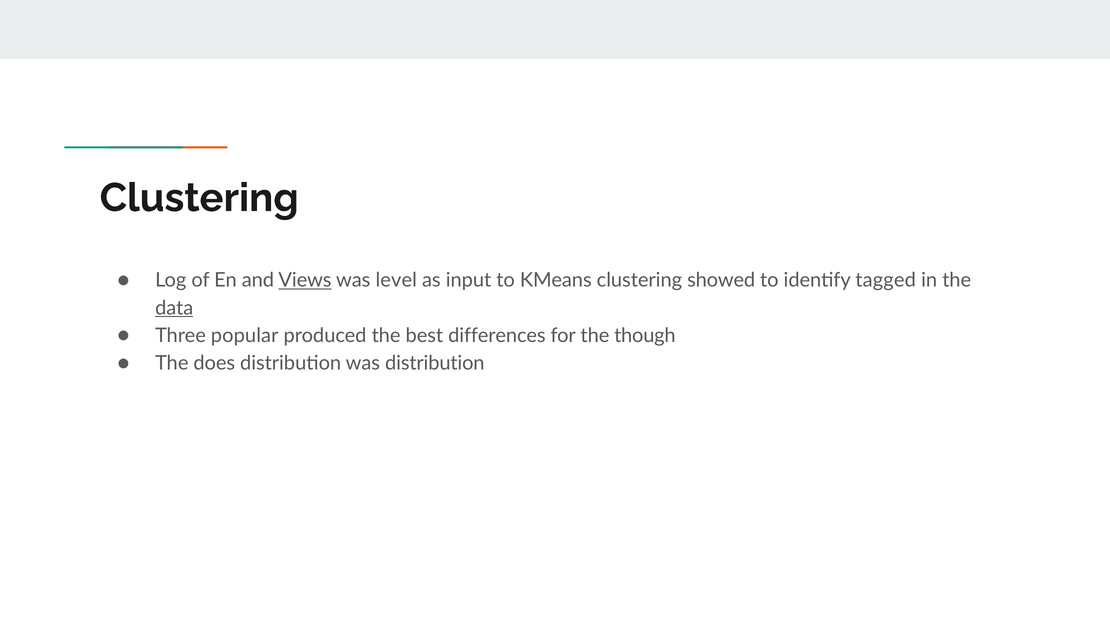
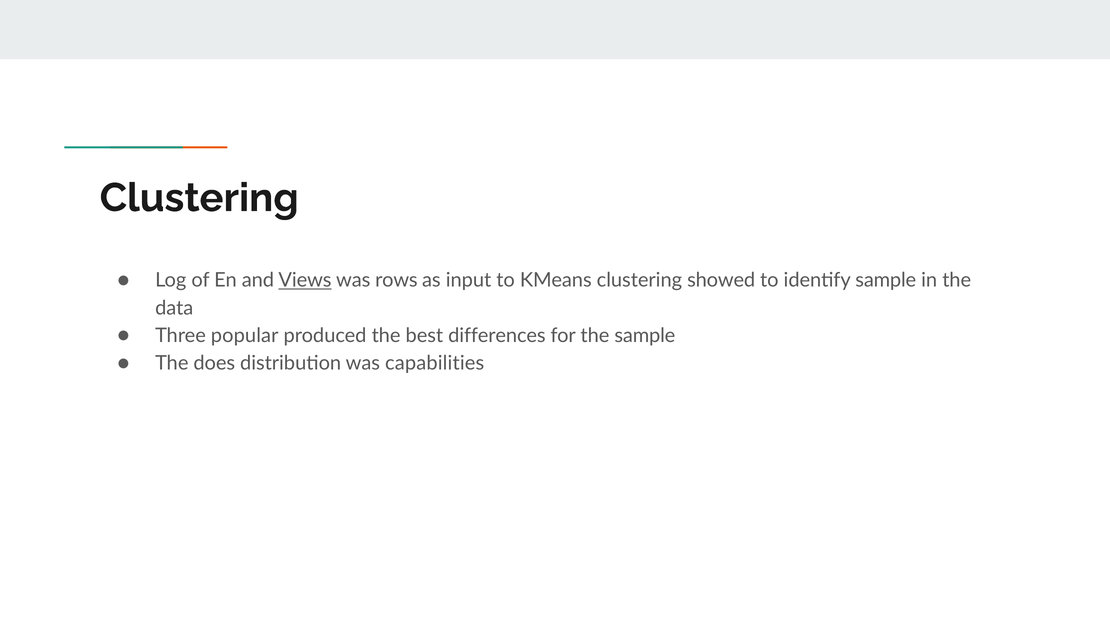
level: level -> rows (396, 280)
identify tagged: tagged -> sample (886, 280)
data underline: present -> none (174, 308)
the though: though -> sample (645, 336)
was distribution: distribution -> capabilities (435, 363)
